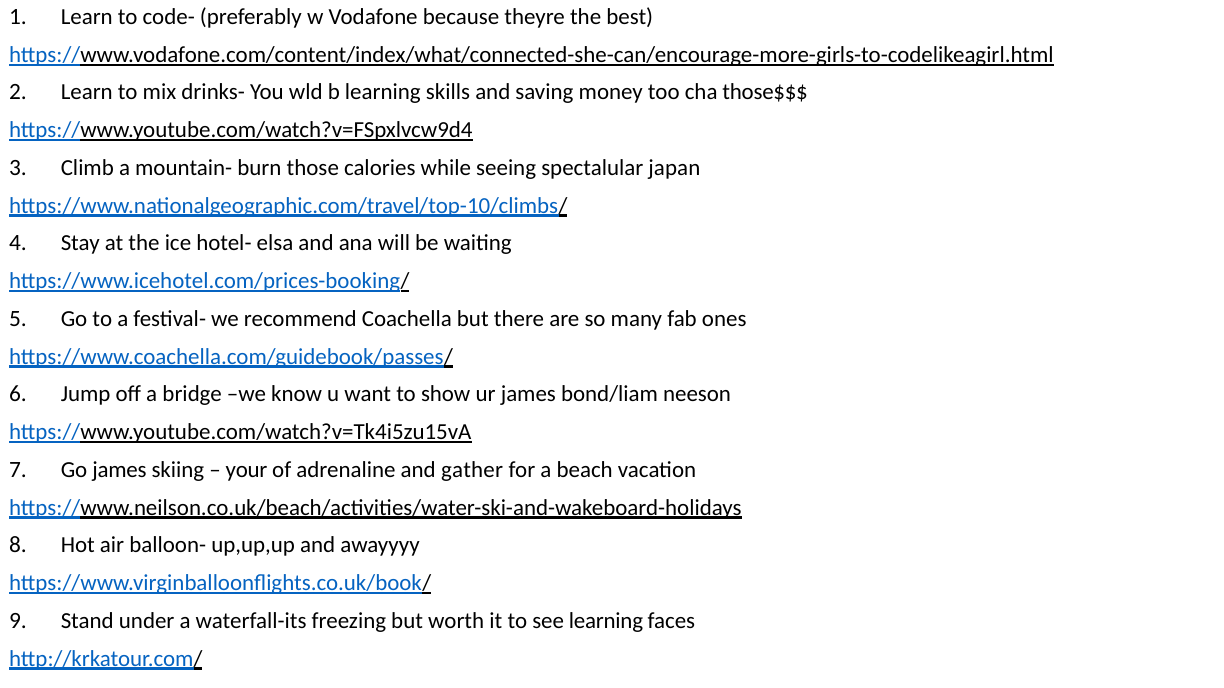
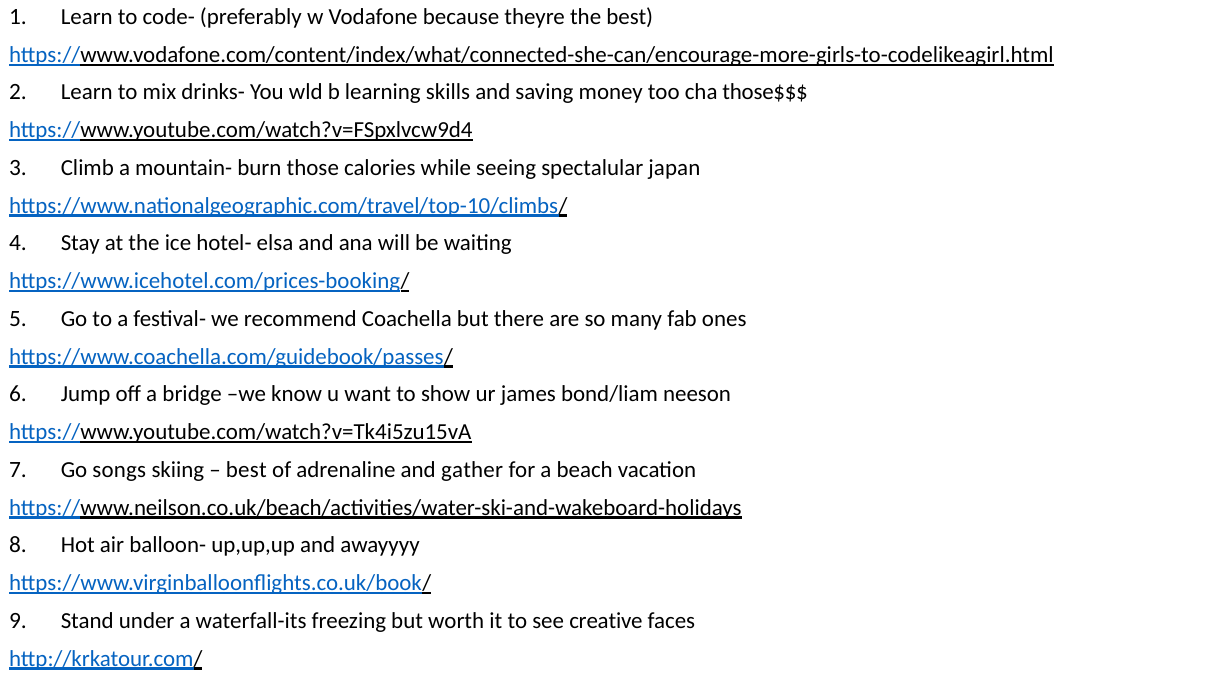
Go james: james -> songs (119, 470)
your: your -> best (246, 470)
see learning: learning -> creative (606, 621)
